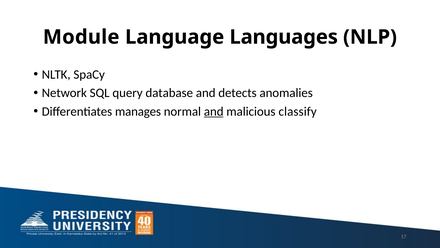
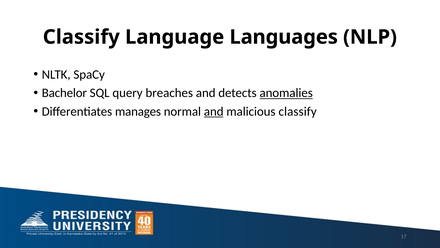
Module: Module -> Classify (81, 37)
Network: Network -> Bachelor (64, 93)
database: database -> breaches (169, 93)
anomalies underline: none -> present (286, 93)
